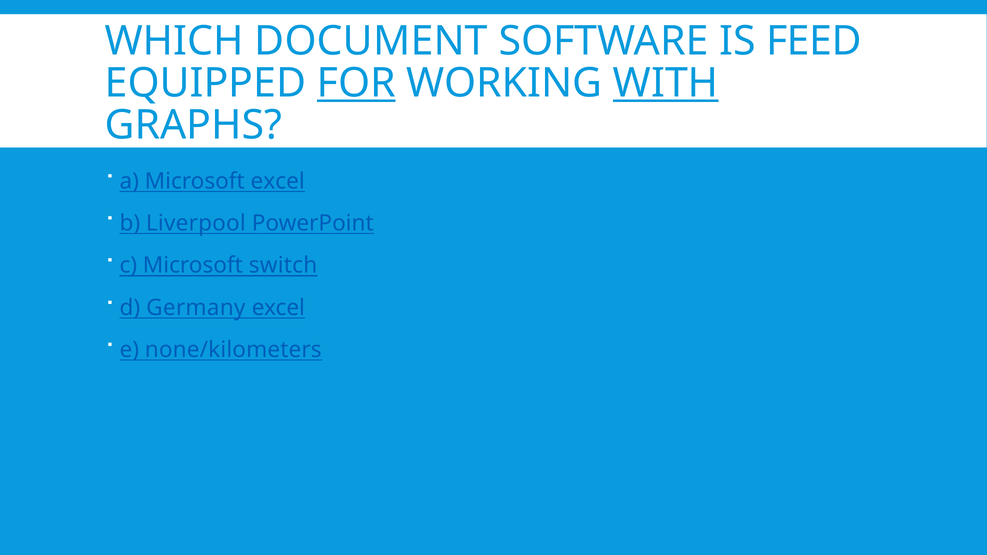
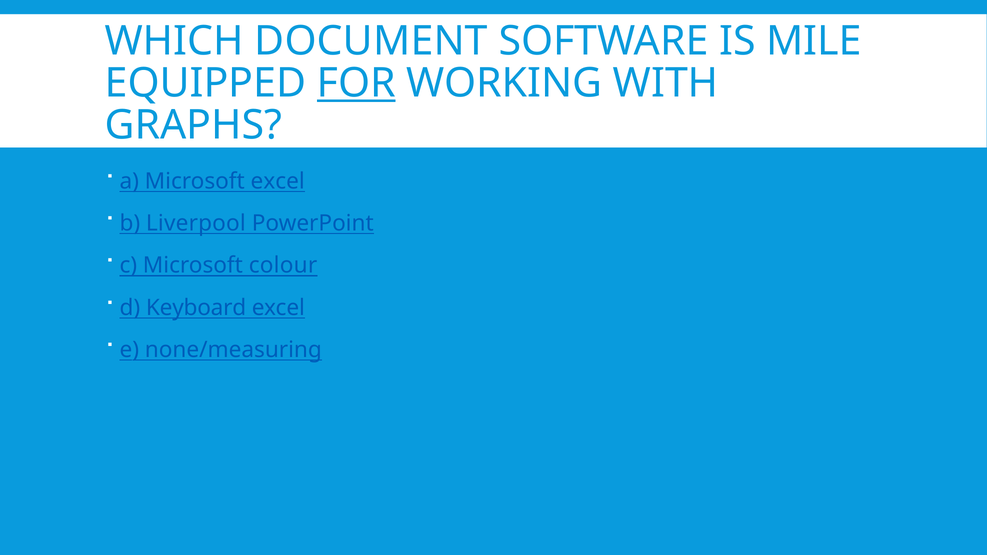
FEED: FEED -> MILE (814, 41)
WITH underline: present -> none (666, 83)
switch: switch -> colour (283, 266)
Germany: Germany -> Keyboard (196, 308)
none/kilometers: none/kilometers -> none/measuring (233, 350)
